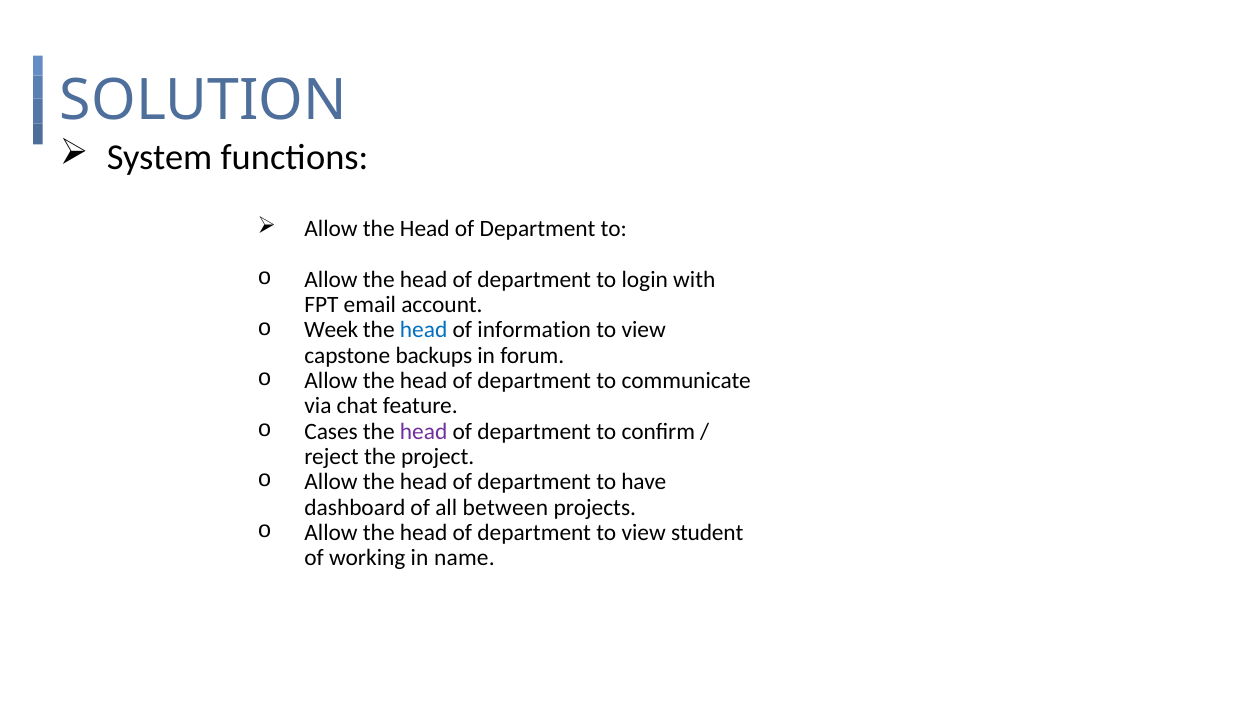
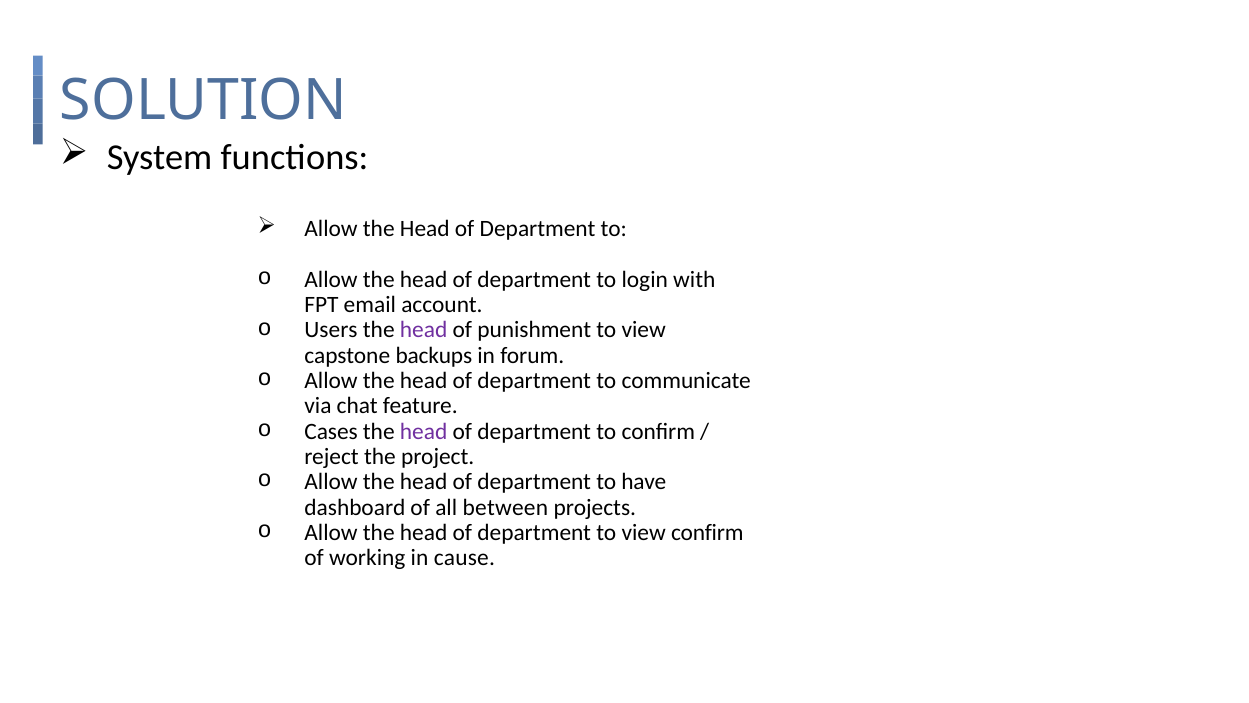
Week: Week -> Users (331, 330)
head colour: blue -> purple (424, 330)
information: information -> punishment (534, 330)
view student: student -> confirm (707, 532)
name: name -> cause (464, 558)
